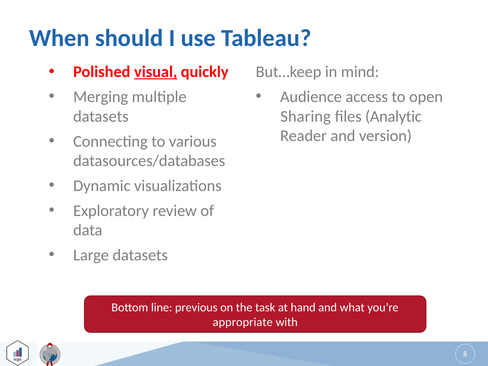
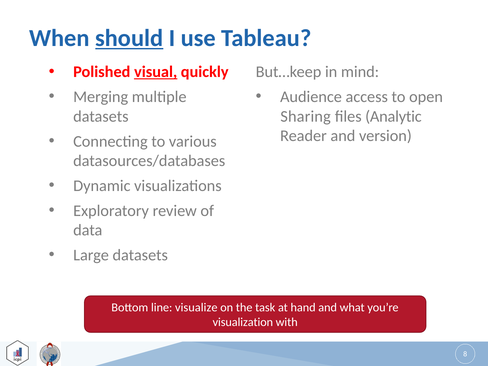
should underline: none -> present (129, 38)
previous: previous -> visualize (196, 308)
appropriate: appropriate -> visualization (243, 322)
